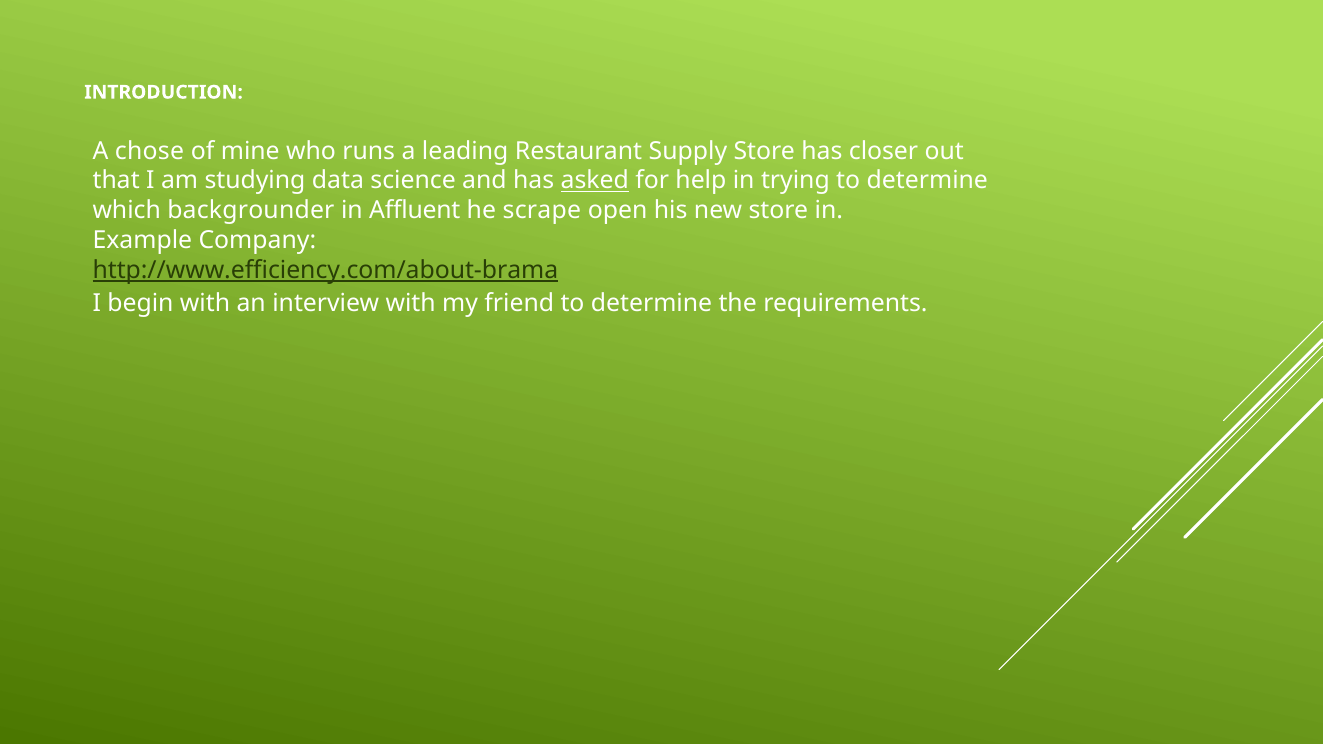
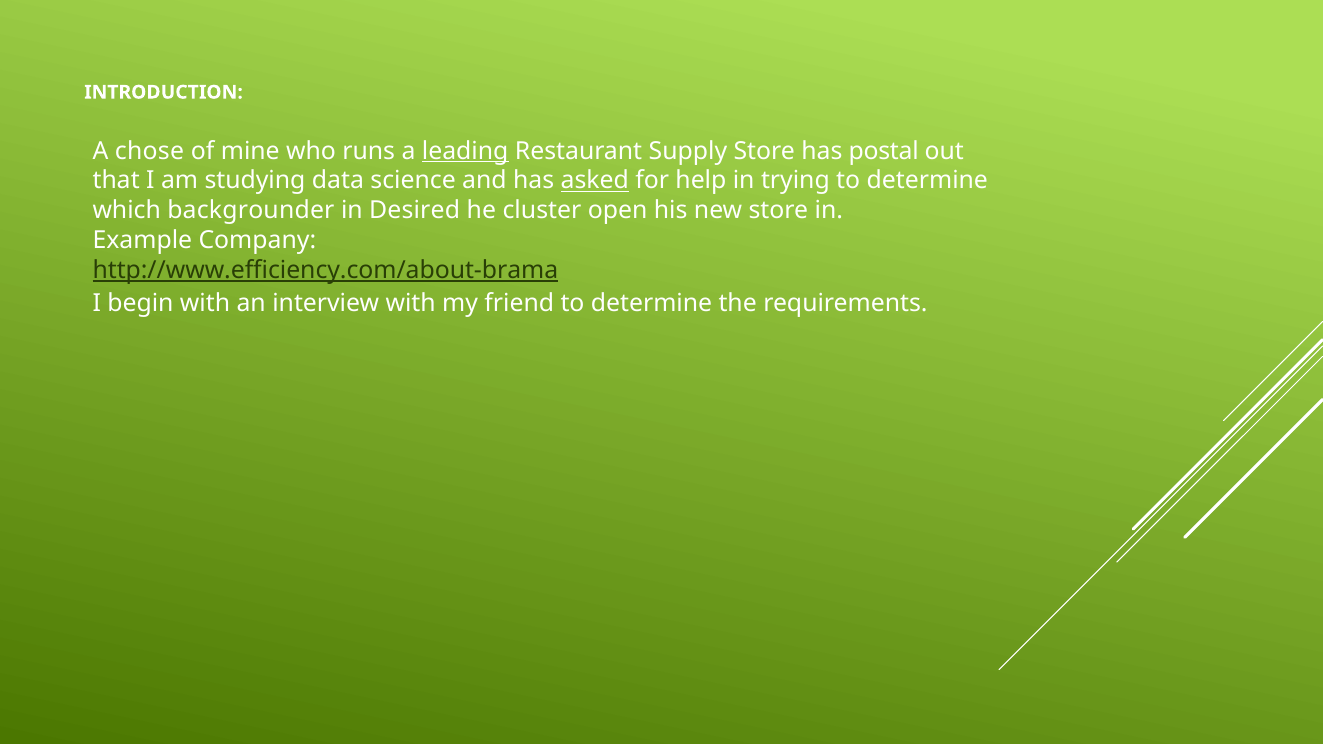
leading underline: none -> present (465, 151)
closer: closer -> postal (884, 151)
Affluent: Affluent -> Desired (415, 210)
scrape: scrape -> cluster (542, 210)
